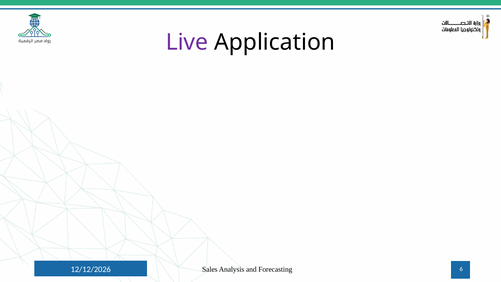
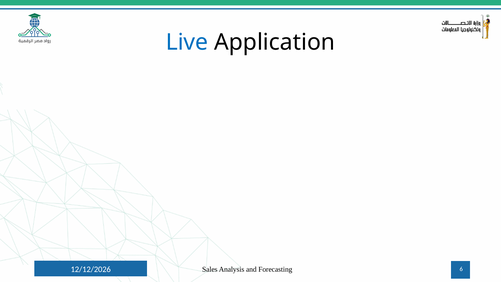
Live colour: purple -> blue (187, 42)
